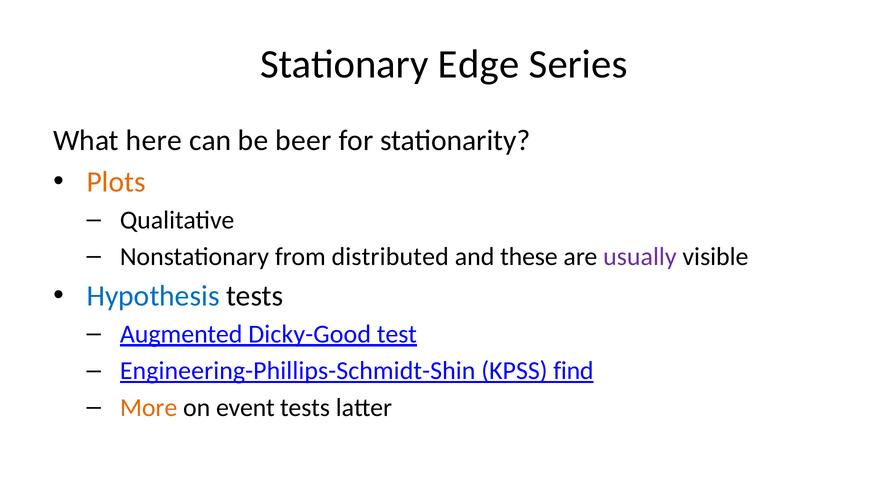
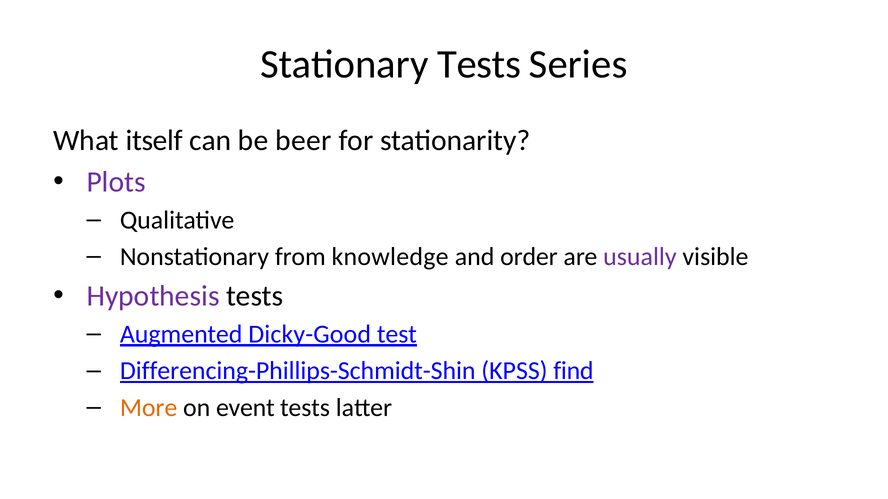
Stationary Edge: Edge -> Tests (479, 64)
here: here -> itself (154, 141)
Plots colour: orange -> purple (116, 182)
distributed: distributed -> knowledge (390, 257)
these: these -> order (529, 257)
Hypothesis colour: blue -> purple (153, 296)
Engineering-Phillips-Schmidt-Shin: Engineering-Phillips-Schmidt-Shin -> Differencing-Phillips-Schmidt-Shin (298, 371)
